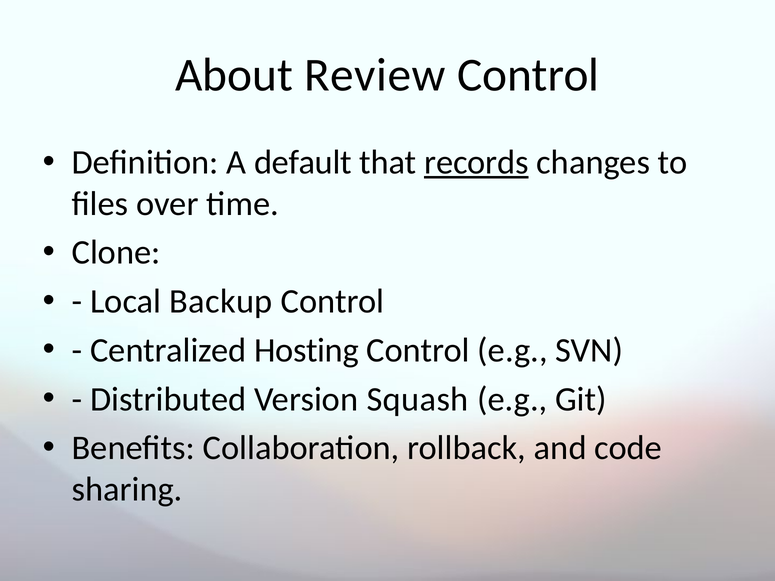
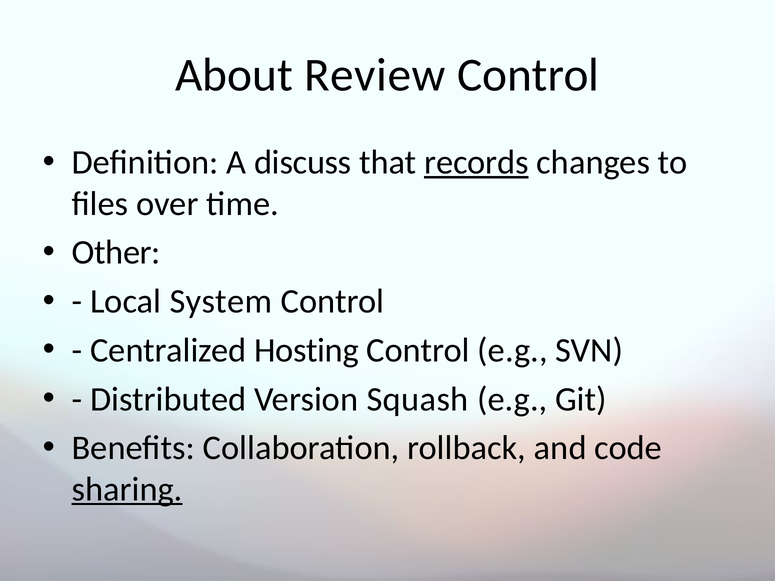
default: default -> discuss (303, 163)
Clone: Clone -> Other (116, 253)
Backup: Backup -> System (221, 302)
sharing underline: none -> present (127, 490)
